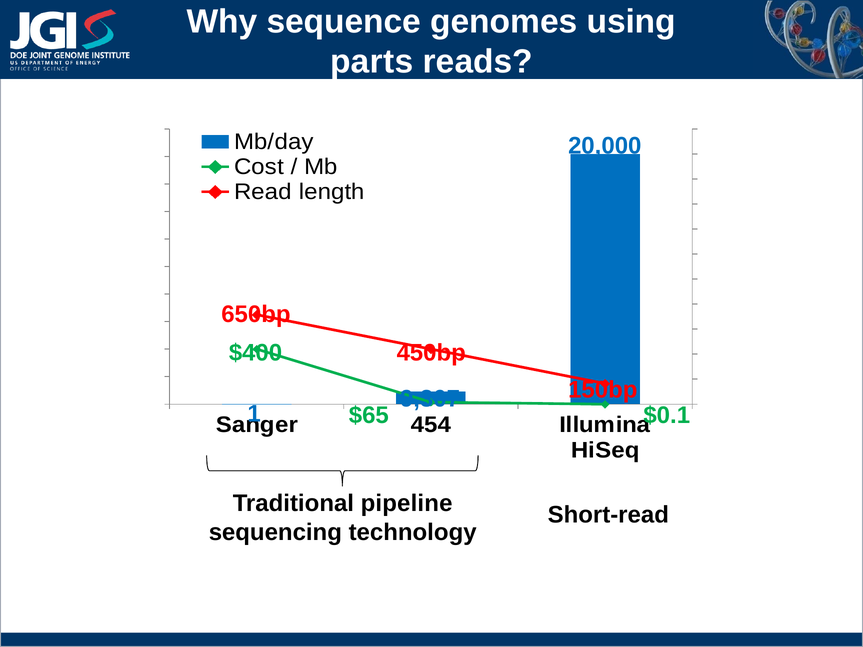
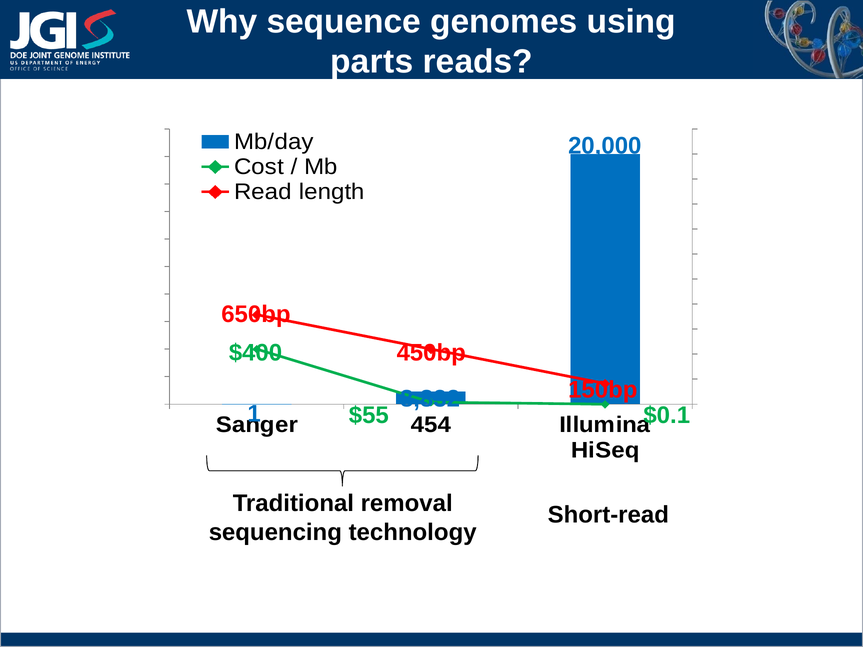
9,307: 9,307 -> 8,832 (430, 399)
$65: $65 -> $55 (369, 415)
pipeline: pipeline -> removal (407, 504)
